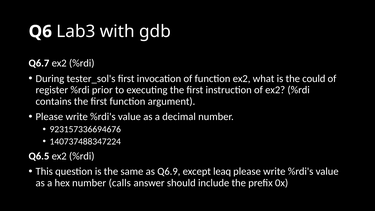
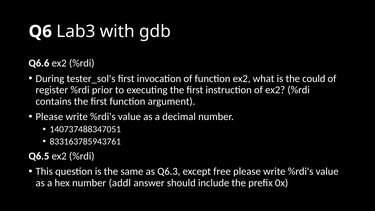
Q6.7: Q6.7 -> Q6.6 (39, 63)
923157336694676: 923157336694676 -> 140737488347051 (85, 129)
140737488347224: 140737488347224 -> 833163785943761 (85, 141)
Q6.9: Q6.9 -> Q6.3 (169, 171)
leaq: leaq -> free (222, 171)
calls: calls -> addl (120, 183)
